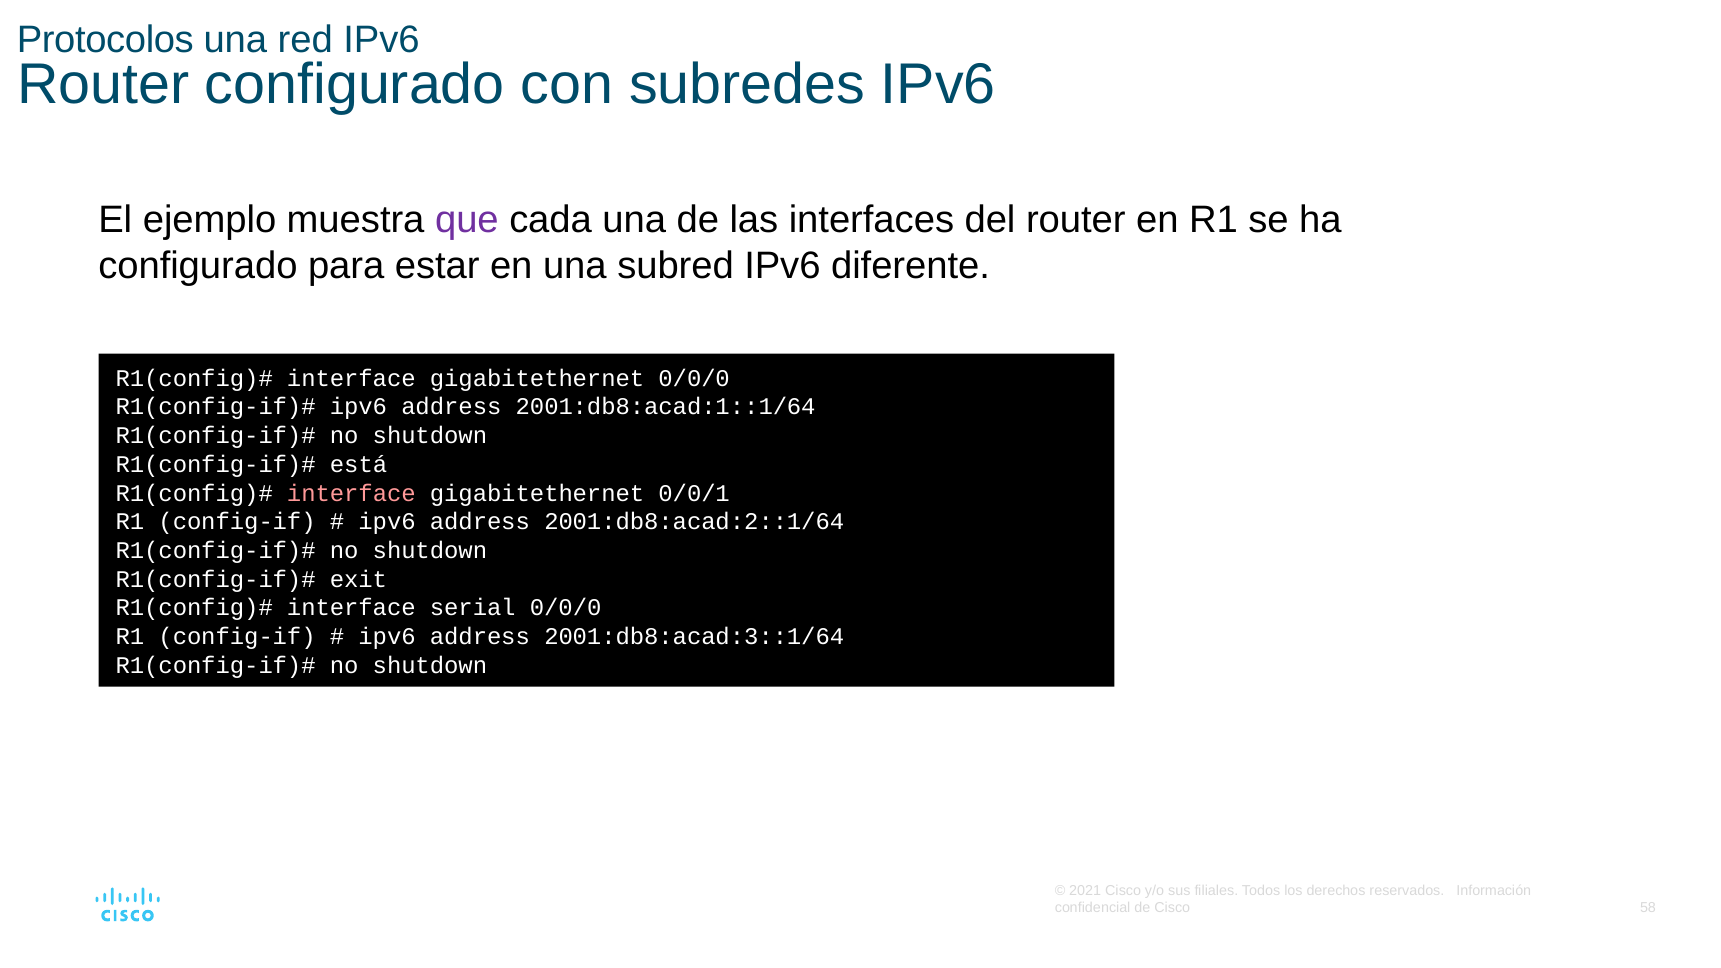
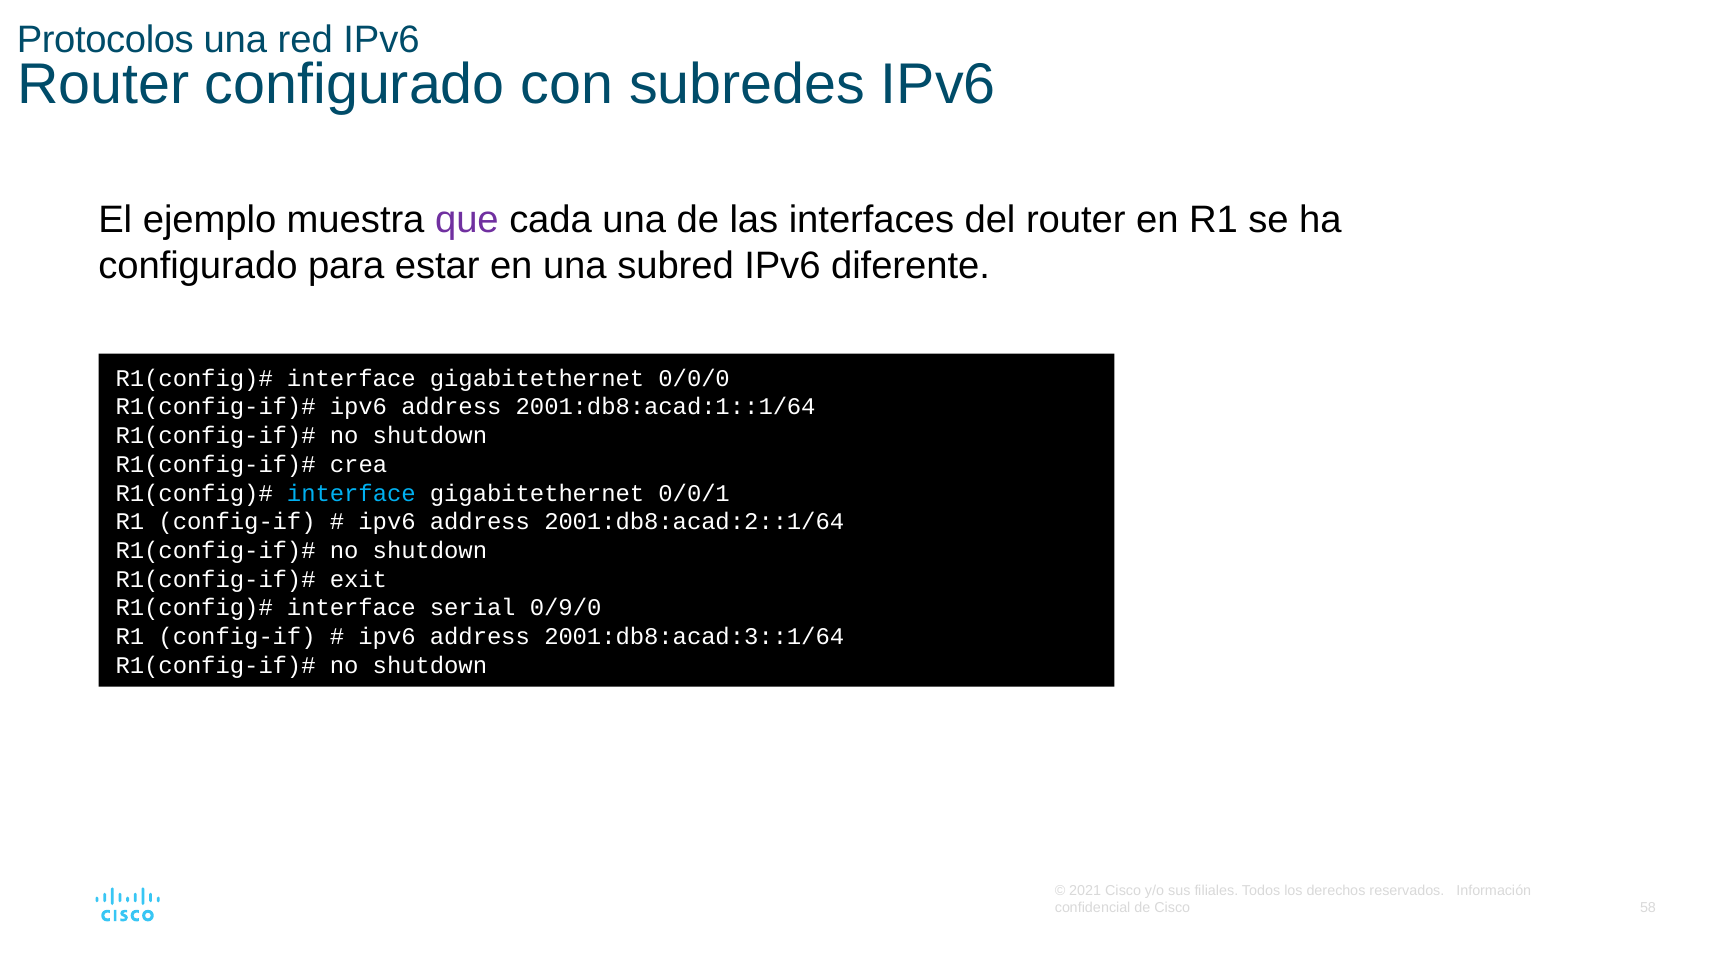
está: está -> crea (359, 464)
interface colour: pink -> light blue (351, 493)
serial 0/0/0: 0/0/0 -> 0/9/0 (566, 608)
